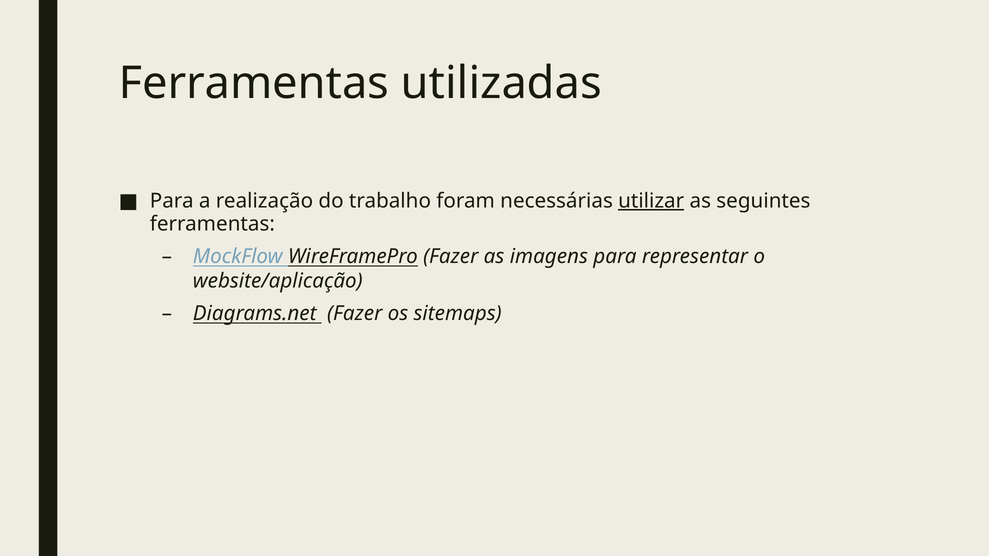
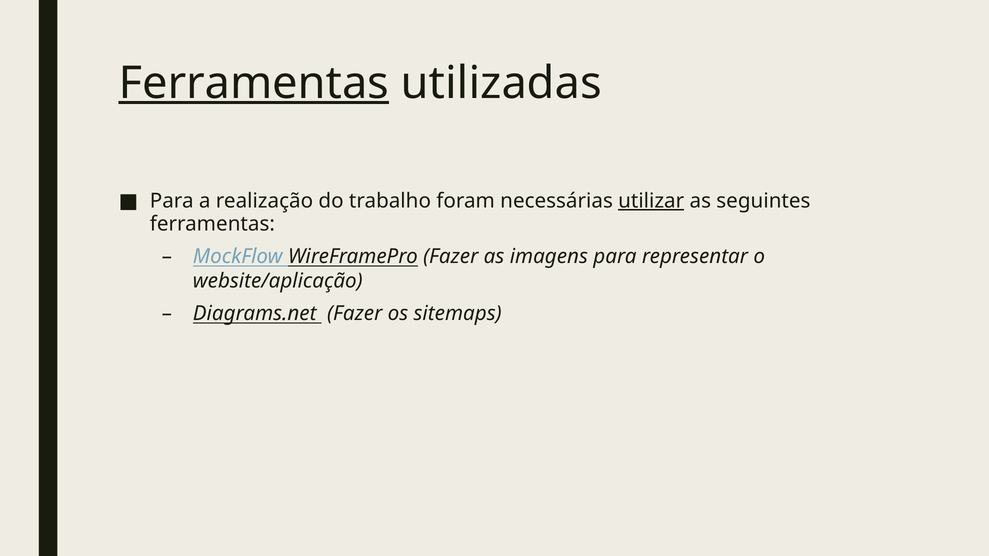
Ferramentas underline: none -> present (254, 83)
